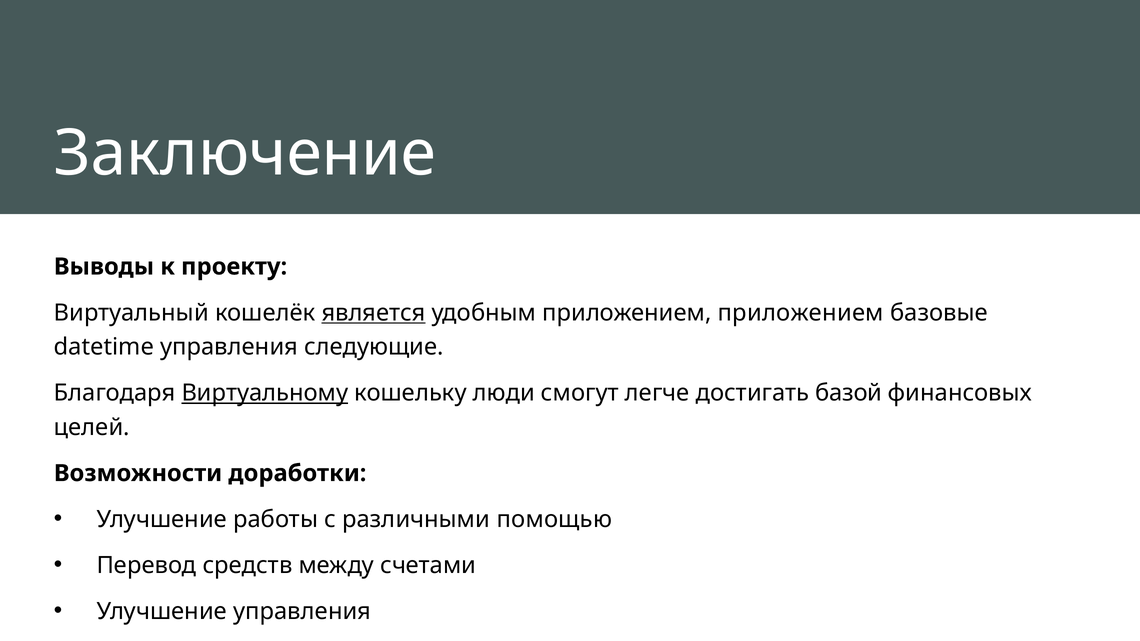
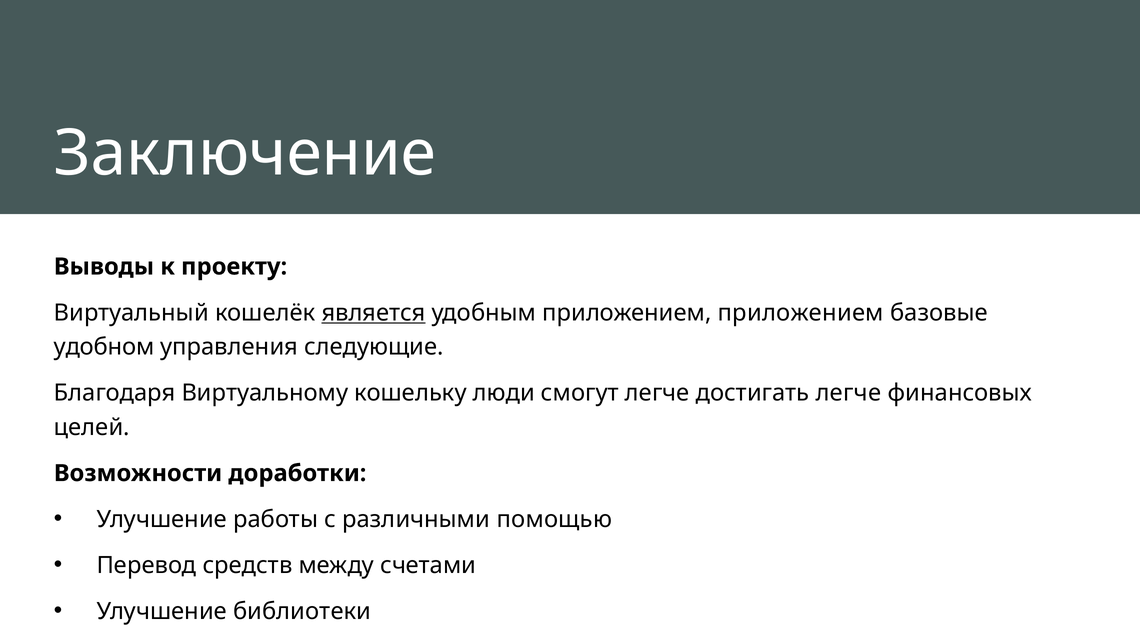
datetime: datetime -> удобном (104, 347)
Виртуальному underline: present -> none (265, 393)
достигать базой: базой -> легче (849, 393)
Улучшение управления: управления -> библиотеки (302, 612)
